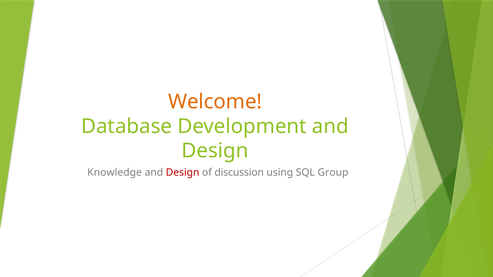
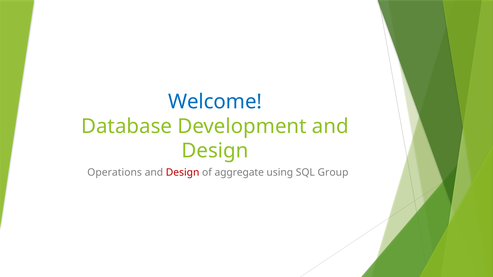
Welcome colour: orange -> blue (215, 102)
Knowledge: Knowledge -> Operations (115, 173)
discussion: discussion -> aggregate (239, 173)
